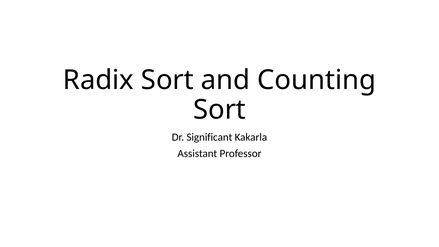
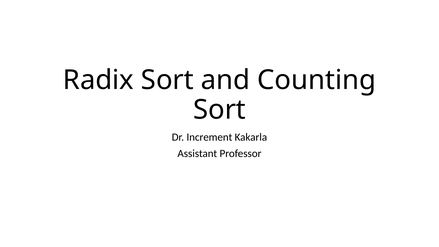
Significant: Significant -> Increment (209, 137)
